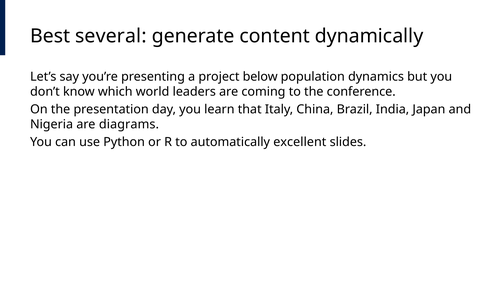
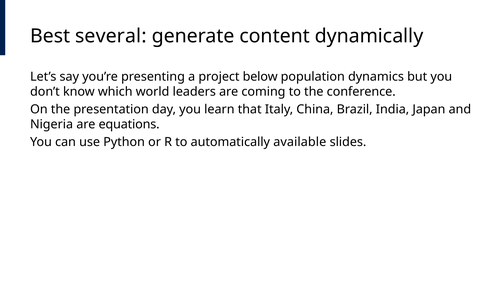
diagrams: diagrams -> equations (129, 125)
excellent: excellent -> available (300, 142)
